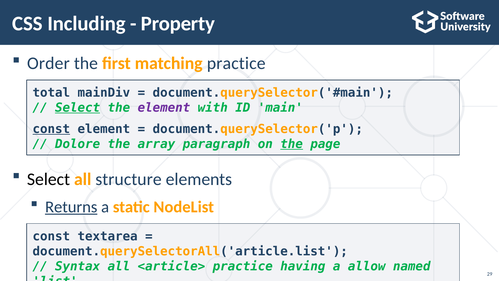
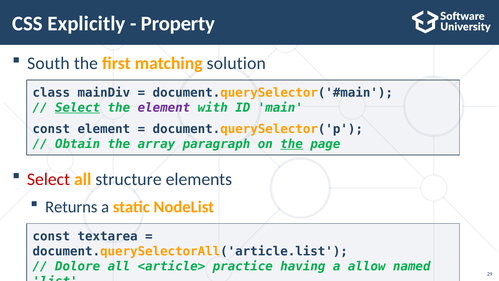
Including: Including -> Explicitly (86, 24)
Order: Order -> South (48, 63)
matching practice: practice -> solution (236, 63)
total: total -> class (51, 93)
const underline: present -> none (51, 129)
Dolore: Dolore -> Obtain (78, 144)
Select colour: black -> red (48, 179)
Returns underline: present -> none (71, 207)
Syntax: Syntax -> Dolore (78, 266)
